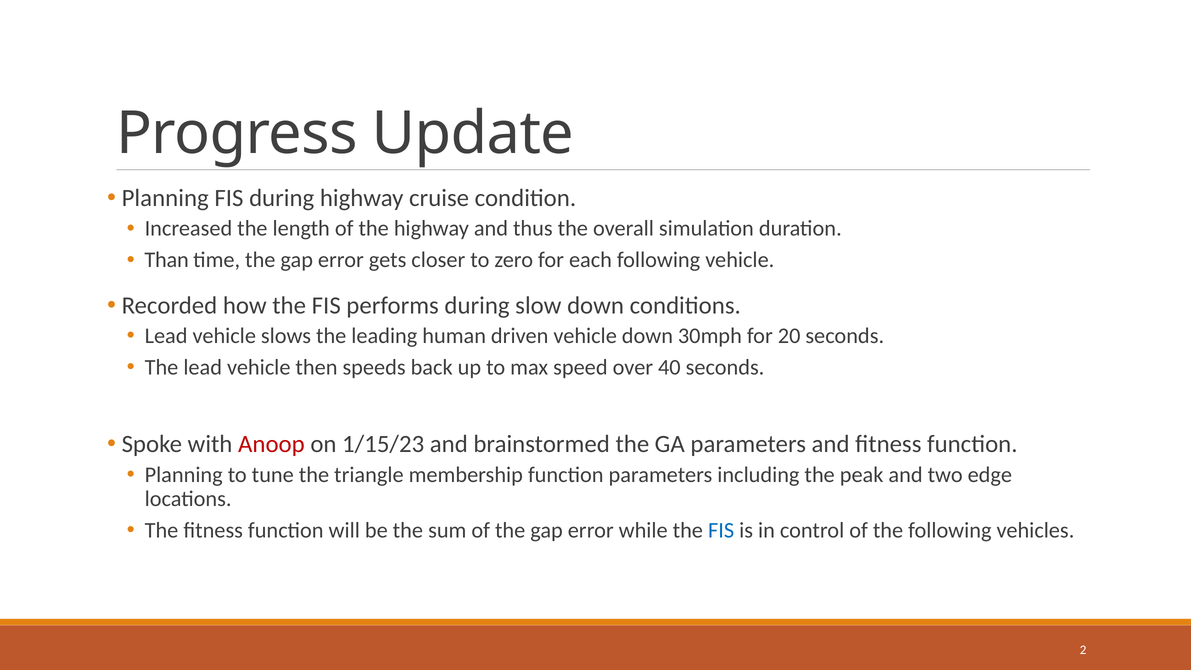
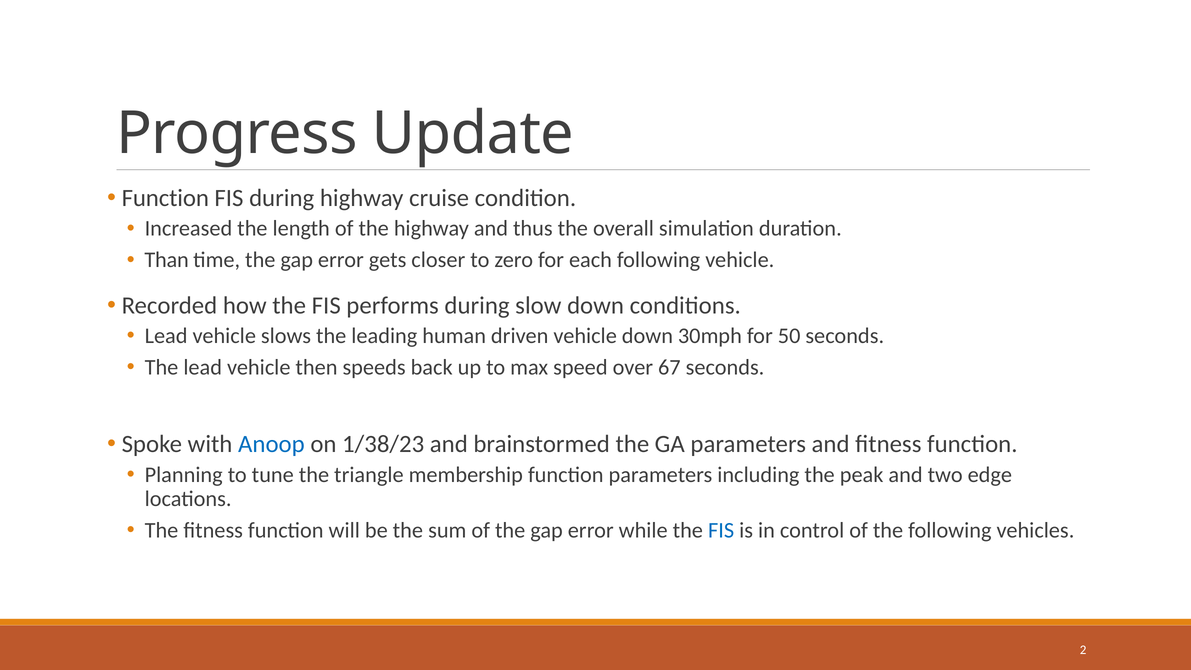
Planning: Planning -> Function (165, 198)
20: 20 -> 50 (789, 336)
40: 40 -> 67 (669, 367)
Anoop colour: red -> blue (271, 444)
1/15/23: 1/15/23 -> 1/38/23 (383, 444)
